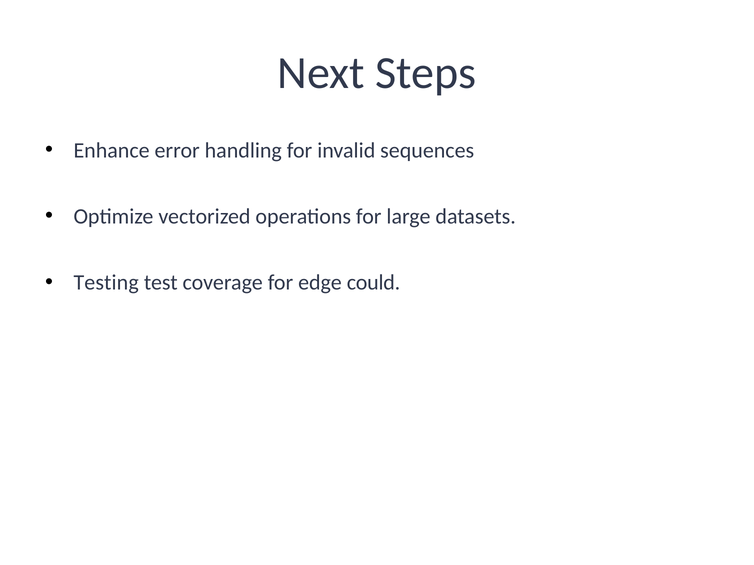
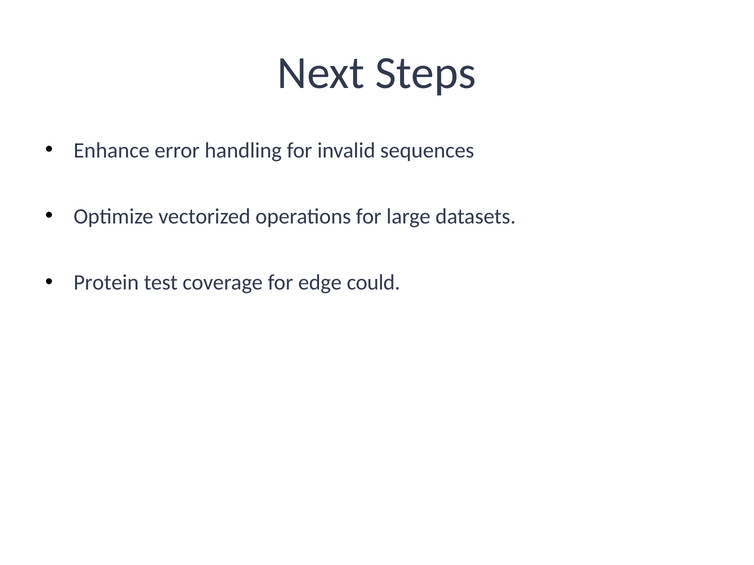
Testing: Testing -> Protein (106, 283)
